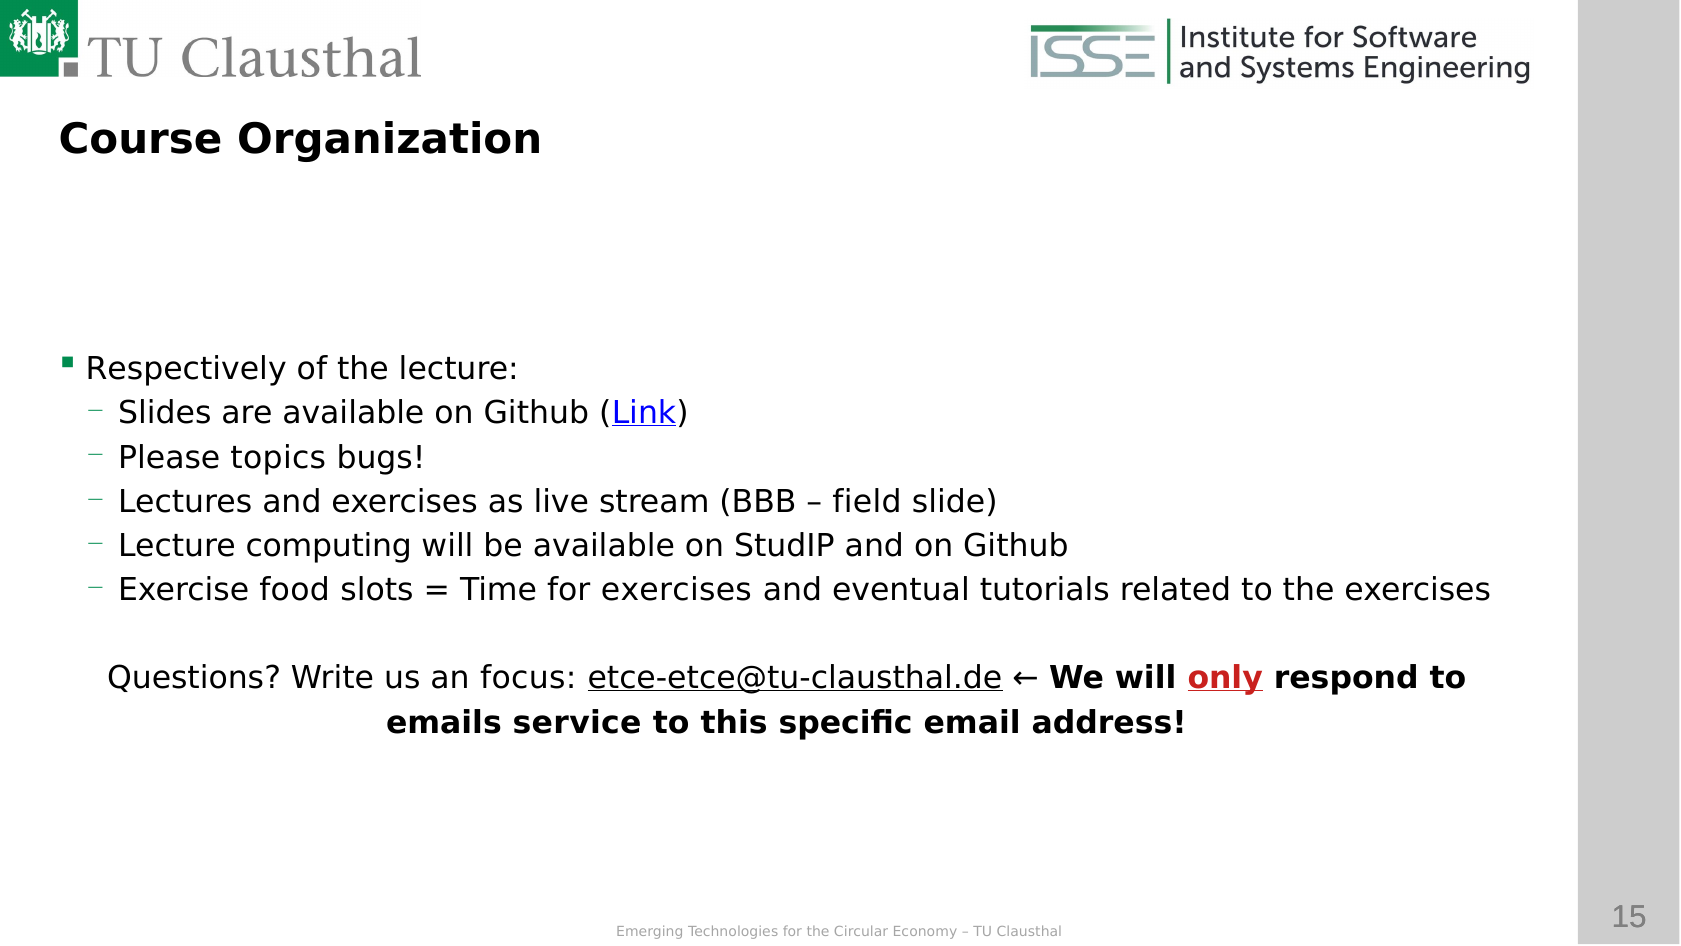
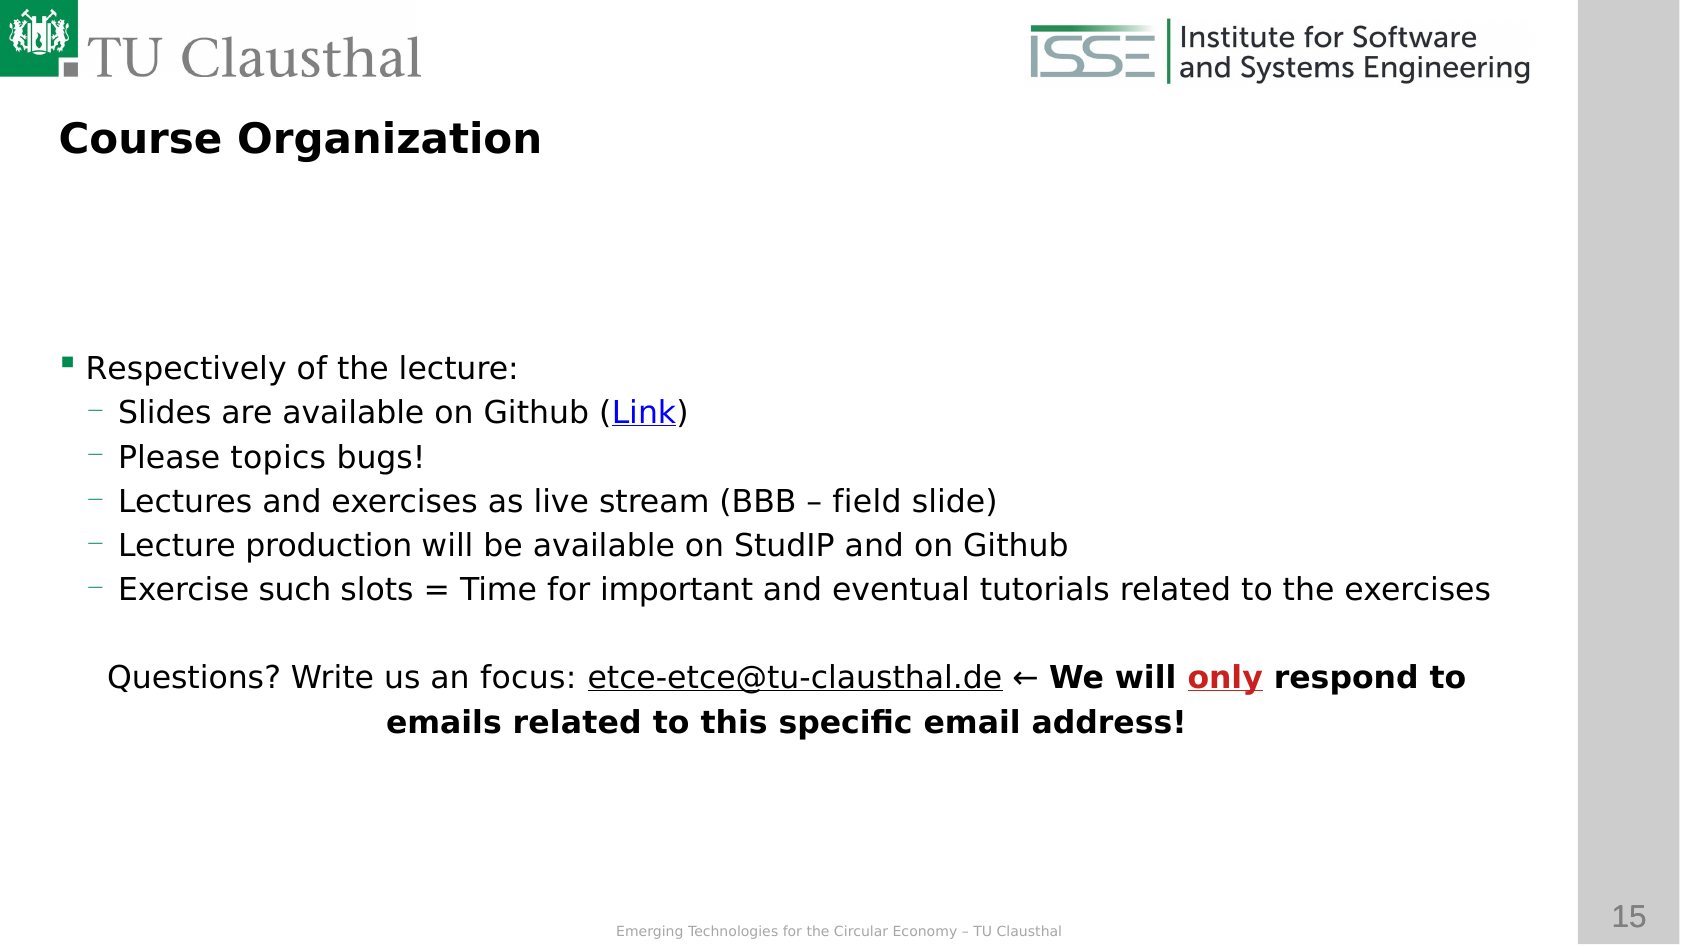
computing: computing -> production (329, 546)
food: food -> such (295, 590)
for exercises: exercises -> important (677, 590)
emails service: service -> related (577, 722)
